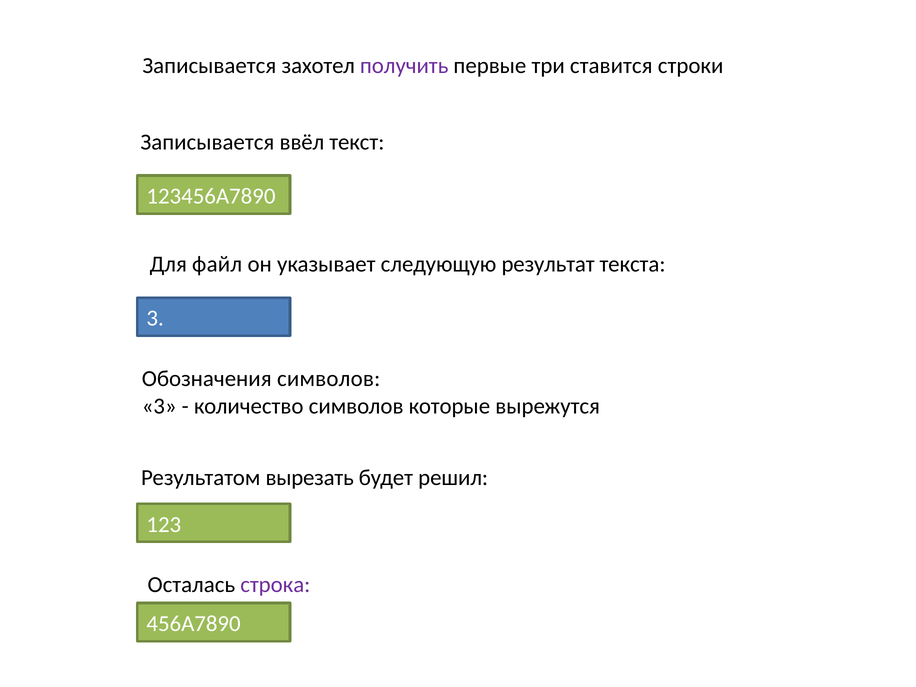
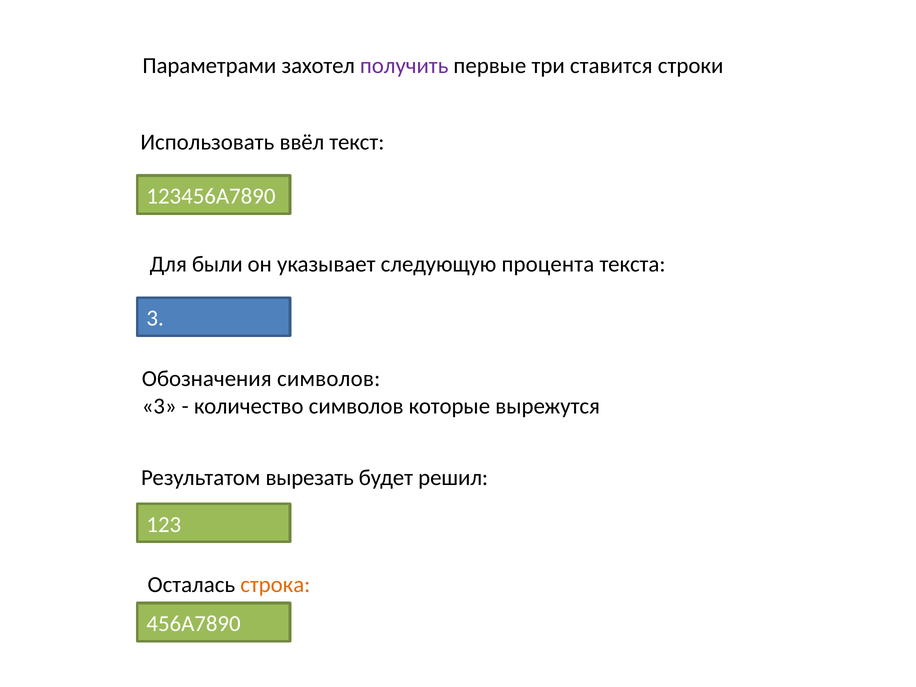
Записывается: Записывается -> Параметрами (209, 66)
Записывается: Записывается -> Использовать (207, 142)
файл: файл -> были (217, 264)
результат: результат -> процента (548, 264)
строка colour: purple -> orange (275, 585)
